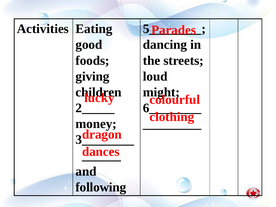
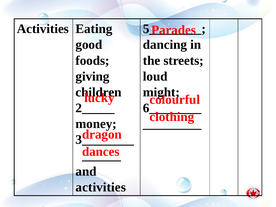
following: following -> activities (101, 187)
